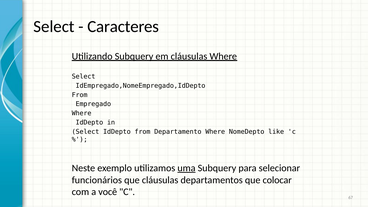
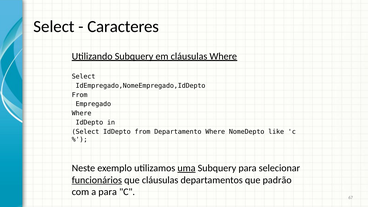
funcionários underline: none -> present (97, 180)
colocar: colocar -> padrão (277, 180)
a você: você -> para (108, 192)
